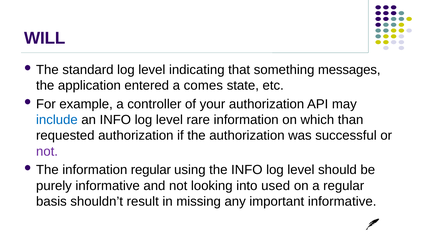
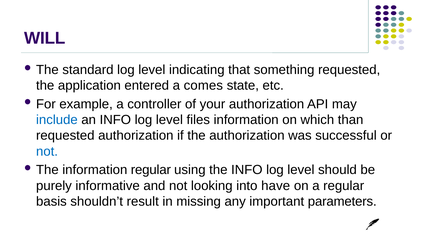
something messages: messages -> requested (349, 70)
rare: rare -> files (198, 120)
not colour: purple -> blue (47, 151)
used: used -> have (276, 186)
important informative: informative -> parameters (342, 201)
